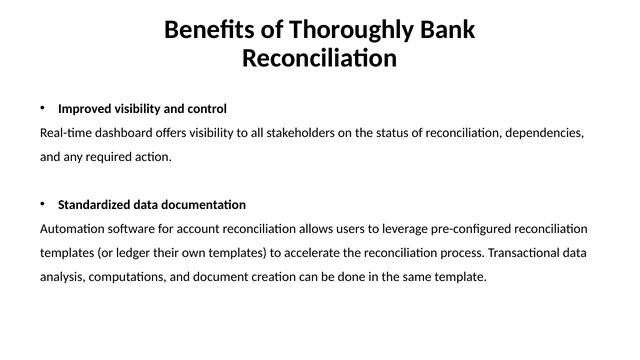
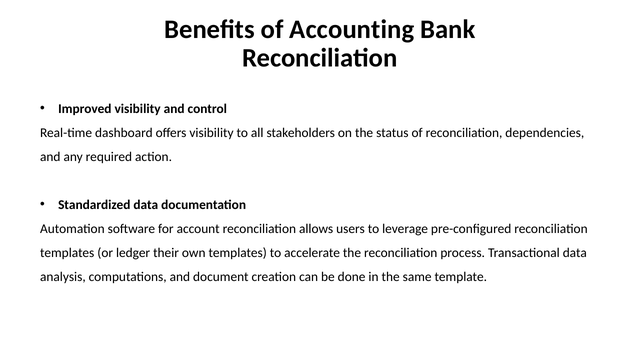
Thoroughly: Thoroughly -> Accounting (352, 29)
